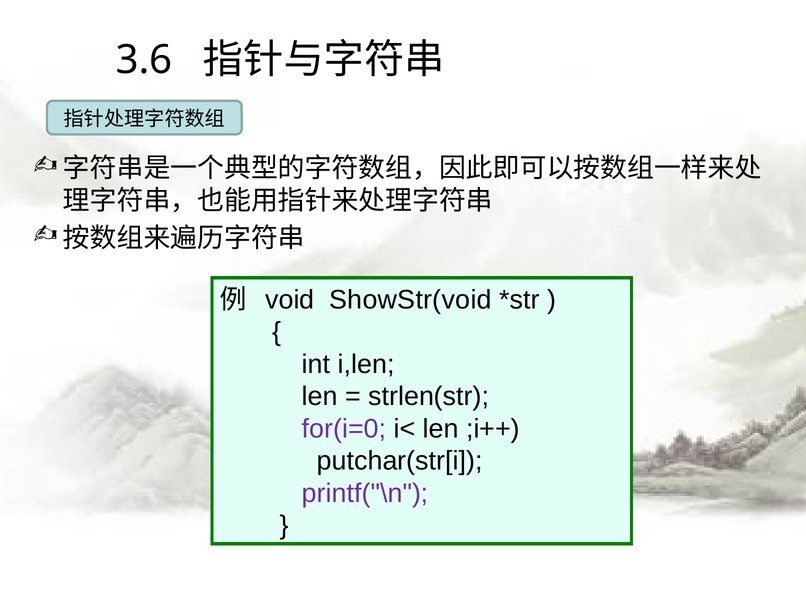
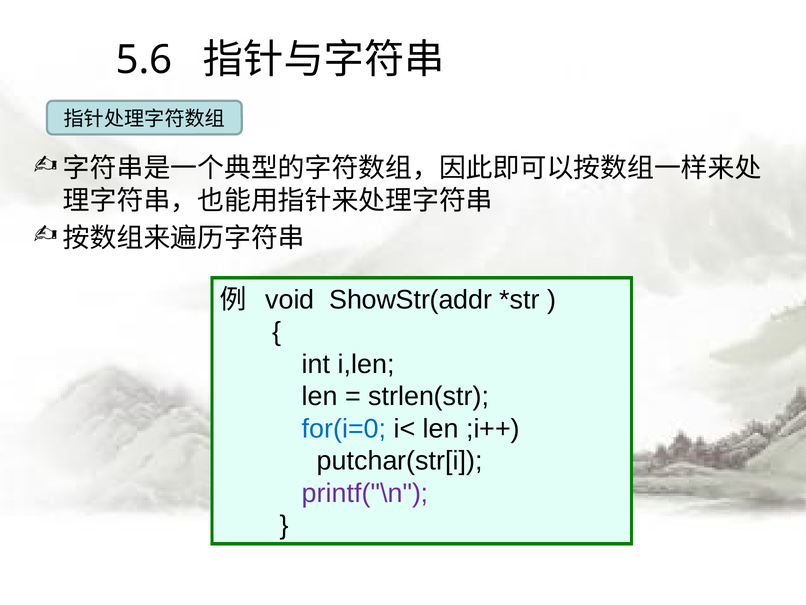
3.6: 3.6 -> 5.6 (144, 60)
ShowStr(void: ShowStr(void -> ShowStr(addr (411, 299)
for(i=0 colour: purple -> blue (344, 428)
